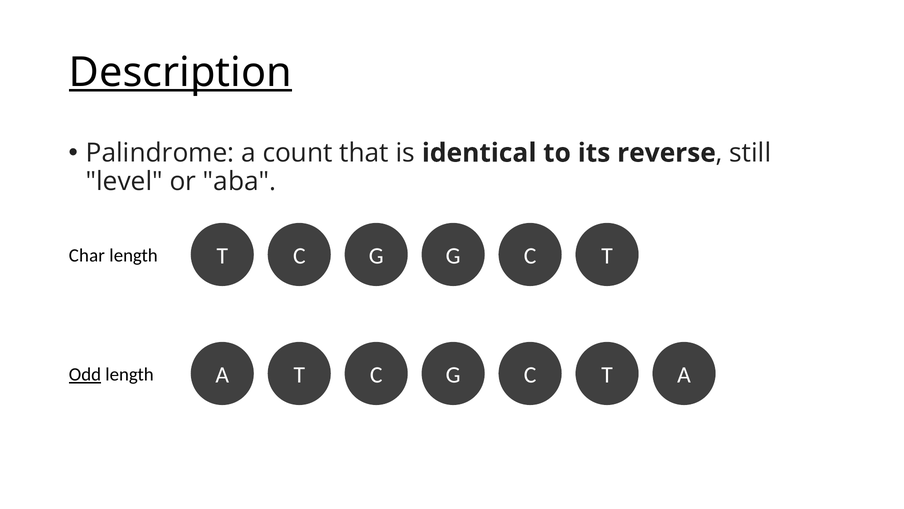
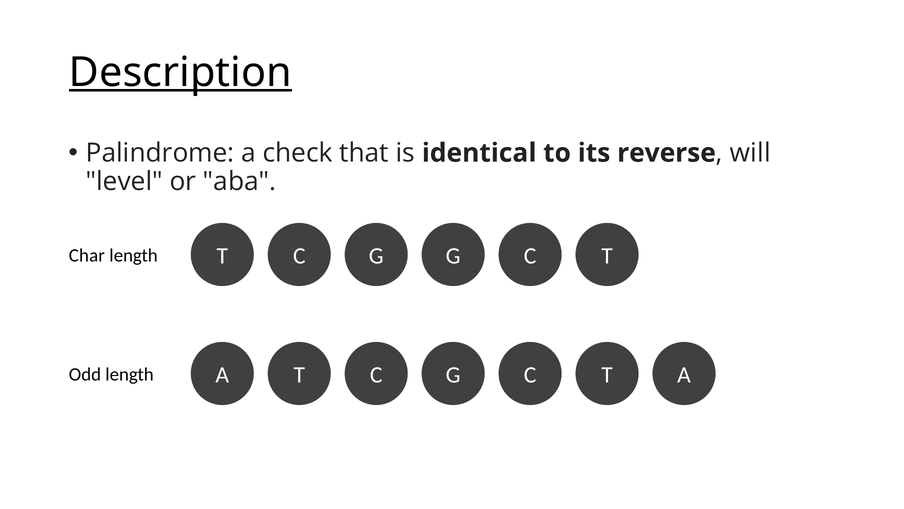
count: count -> check (298, 153)
still: still -> will (750, 153)
Odd underline: present -> none (85, 374)
